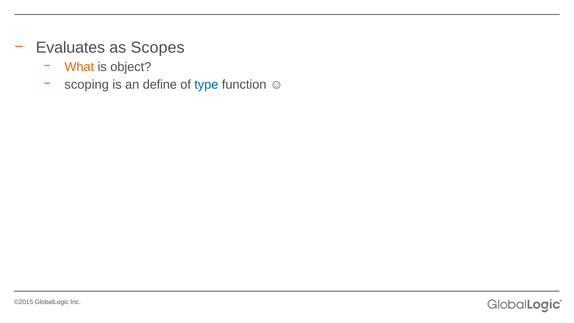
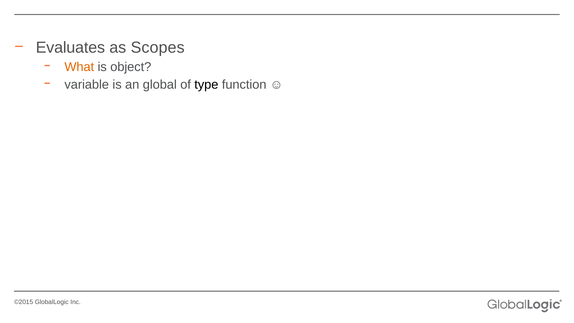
scoping: scoping -> variable (87, 85)
define: define -> global (160, 85)
type colour: blue -> black (206, 85)
